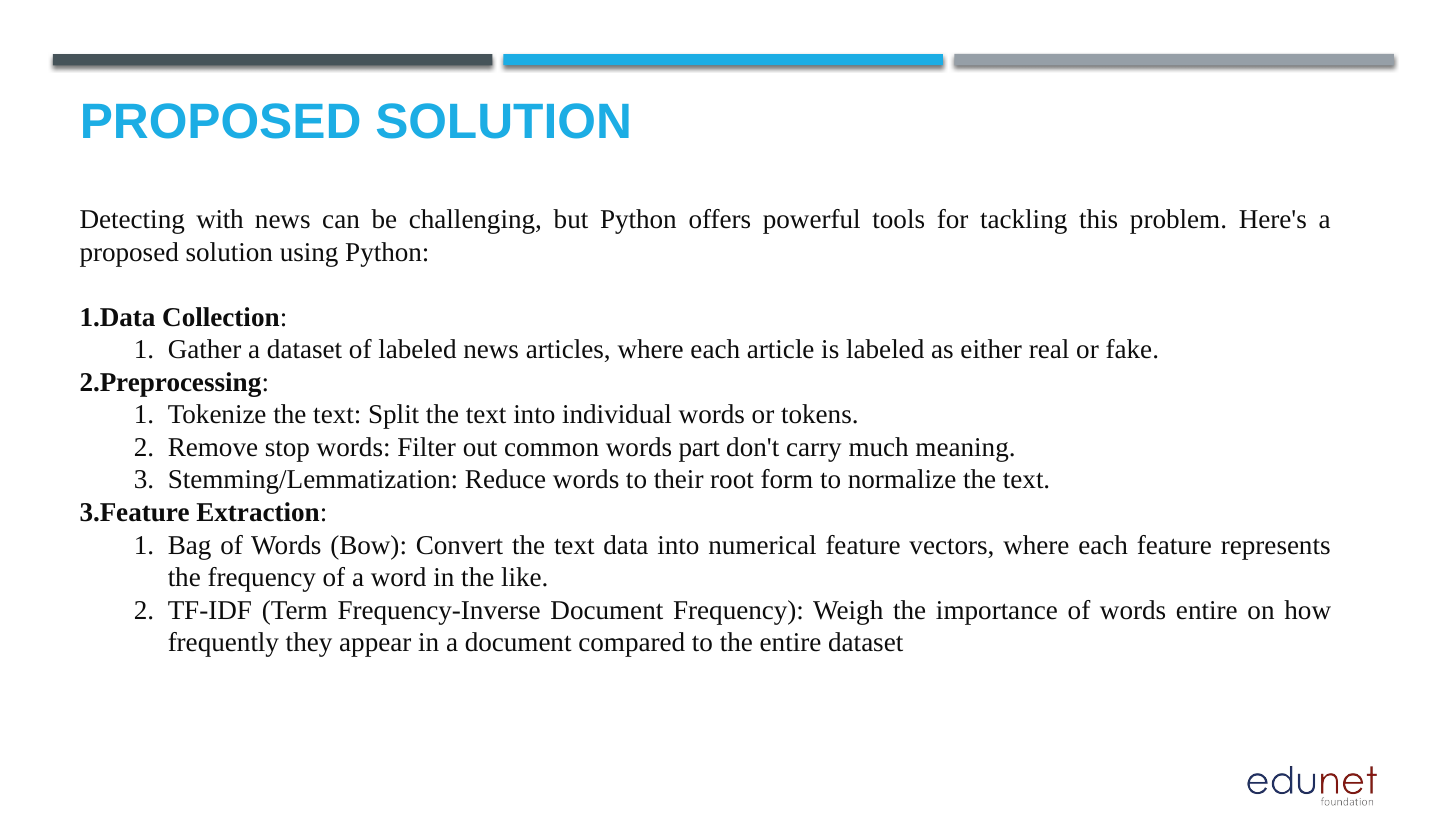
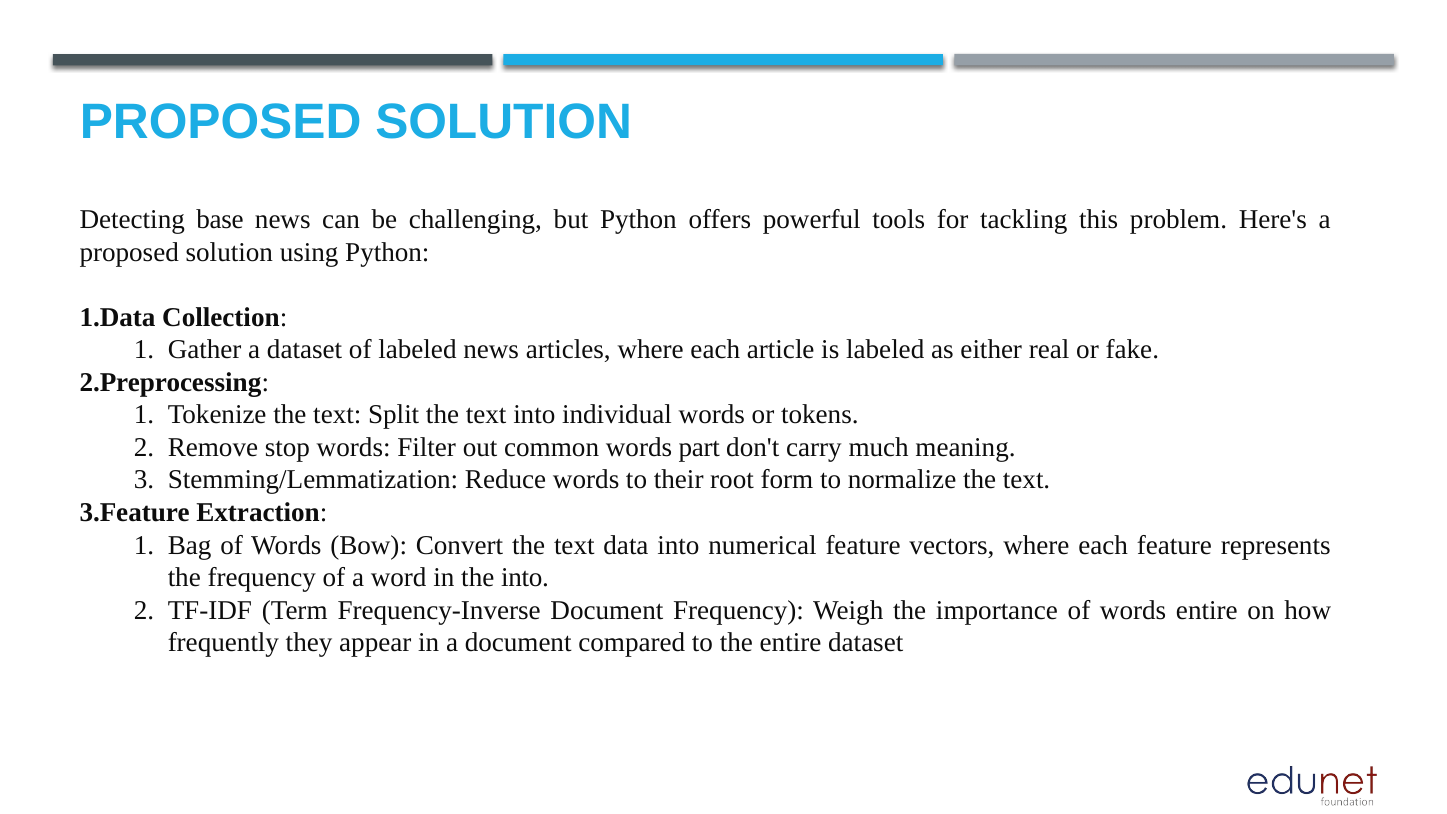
with: with -> base (220, 220)
the like: like -> into (525, 578)
